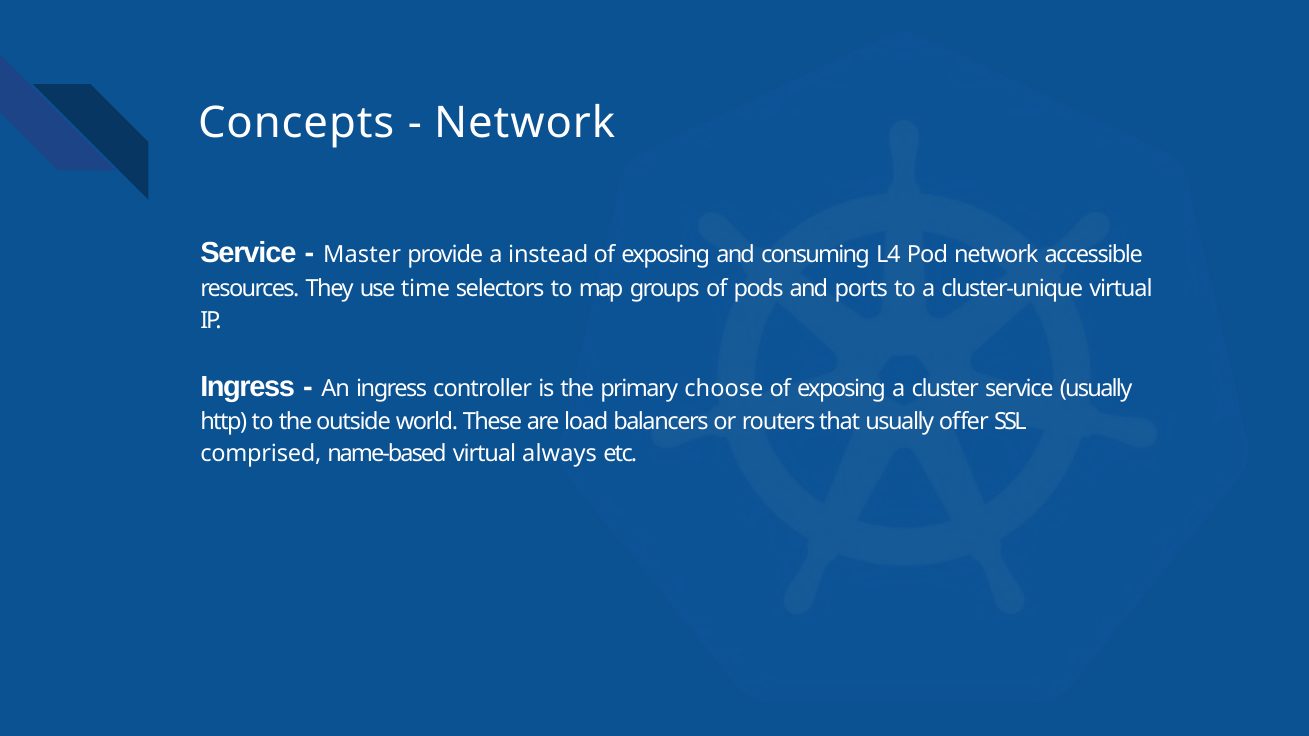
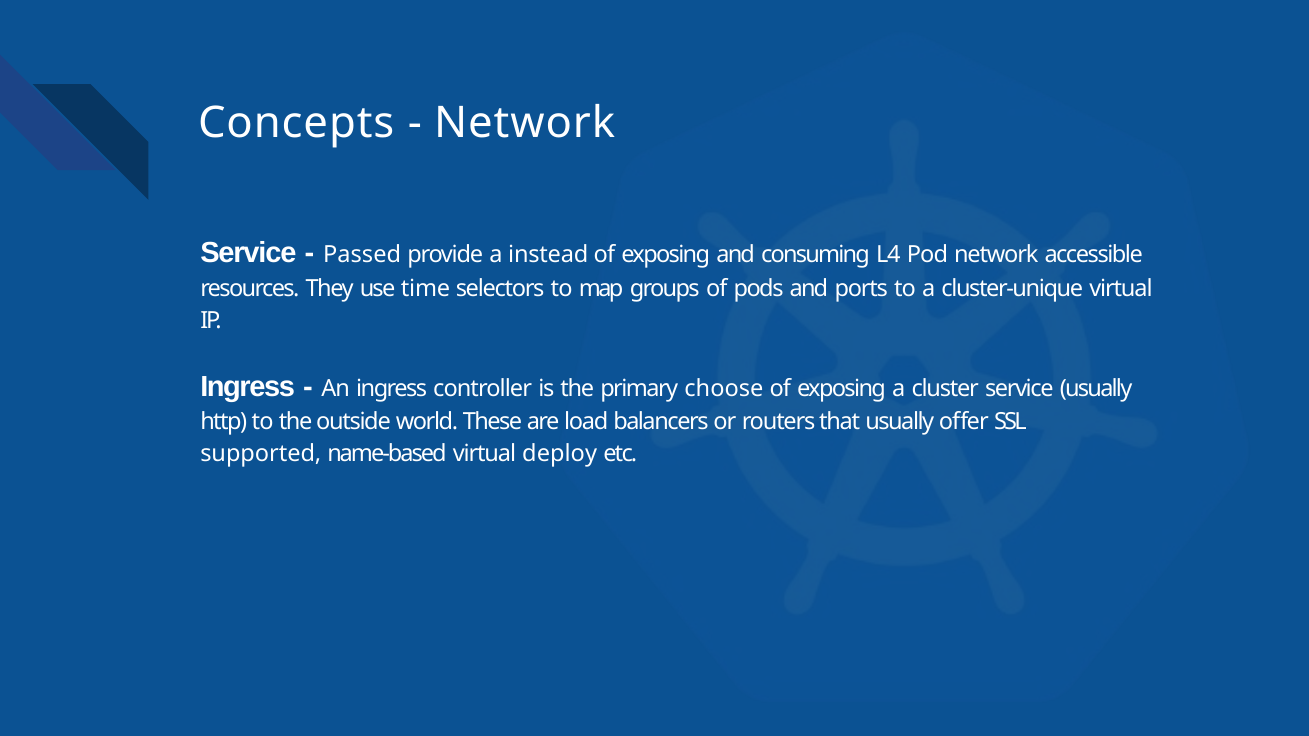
Master: Master -> Passed (362, 255)
comprised: comprised -> supported (261, 454)
always: always -> deploy (560, 454)
